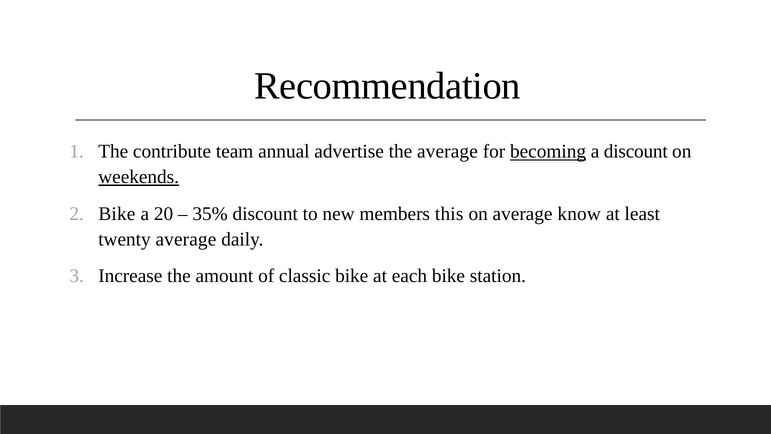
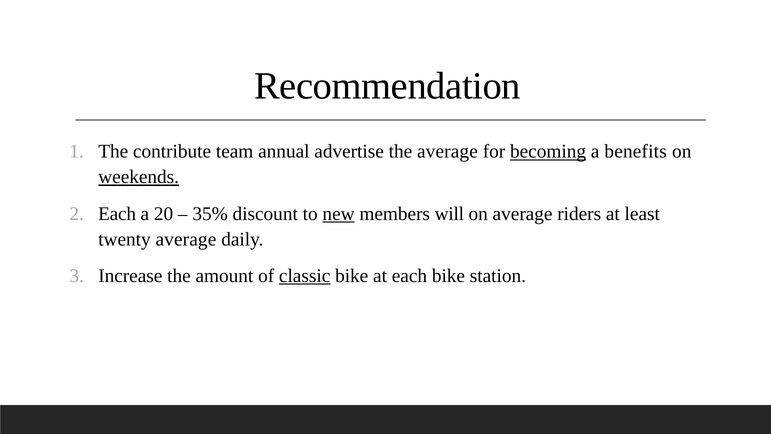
a discount: discount -> benefits (636, 151)
Bike: Bike -> Each (117, 214)
new underline: none -> present (339, 214)
this: this -> will (449, 214)
know: know -> riders (579, 214)
classic underline: none -> present (305, 276)
